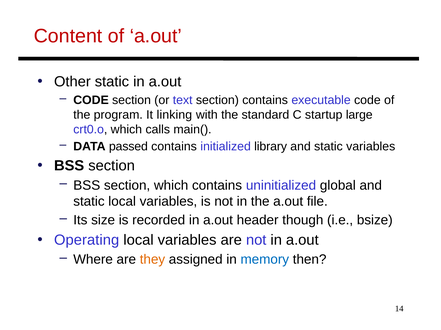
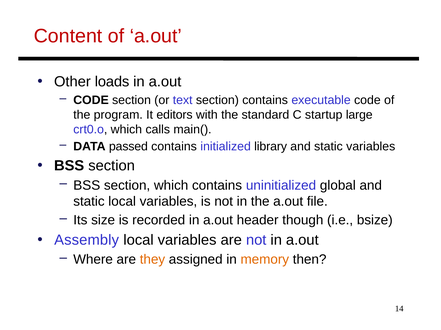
Other static: static -> loads (112, 82)
linking: linking -> editors (175, 115)
Operating: Operating -> Assembly (87, 241)
memory colour: blue -> orange (265, 260)
